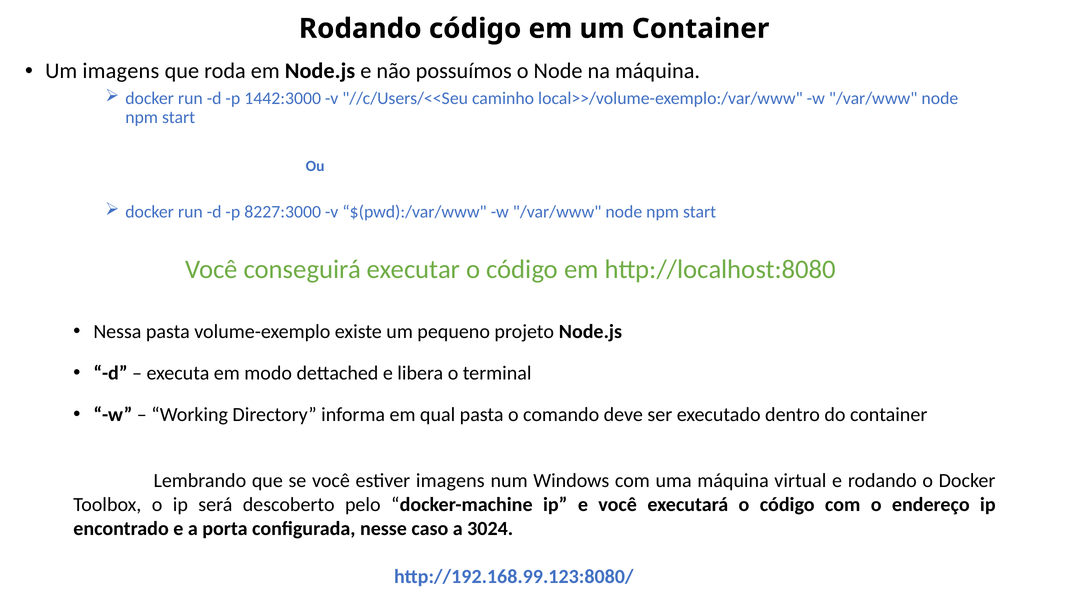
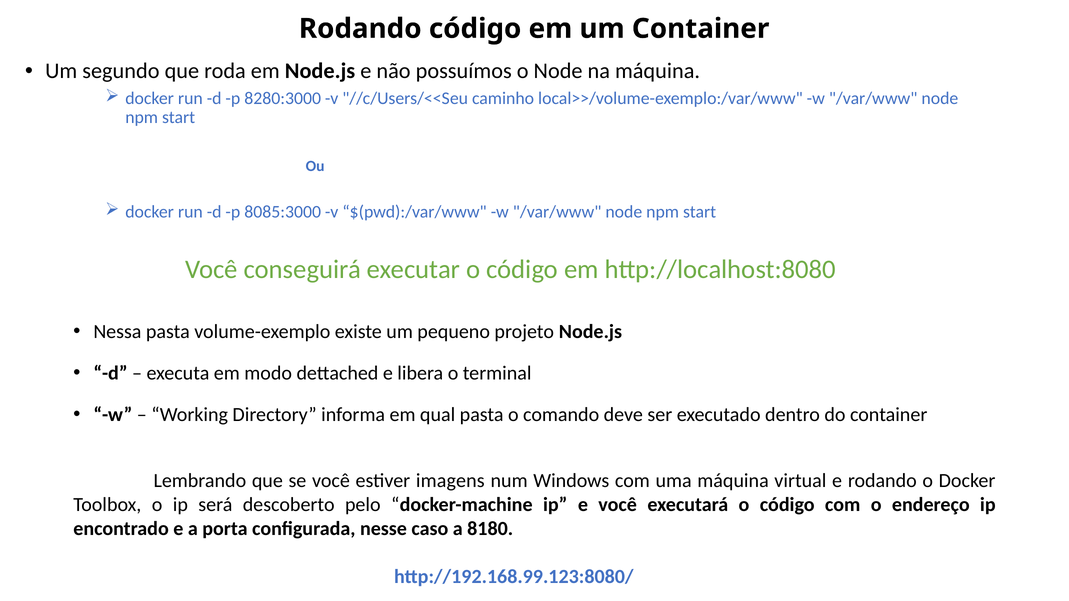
Um imagens: imagens -> segundo (121, 71)
1442:3000: 1442:3000 -> 8280:3000 (283, 98)
8227:3000: 8227:3000 -> 8085:3000 (283, 212)
3024: 3024 -> 8180 (490, 529)
